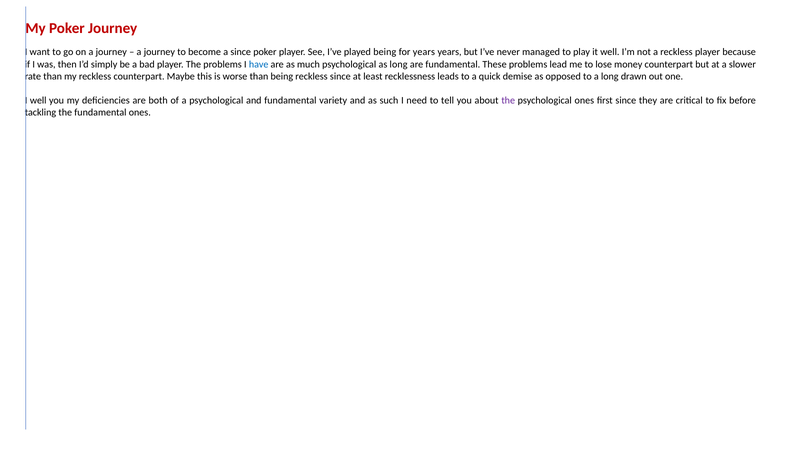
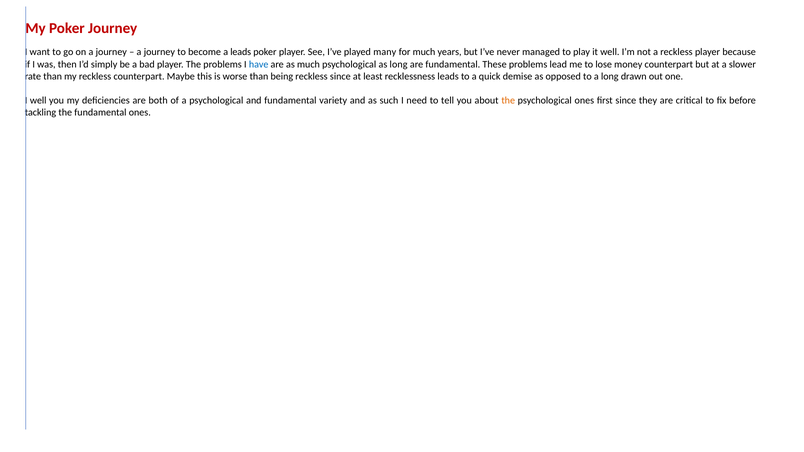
a since: since -> leads (241, 52)
played being: being -> many (385, 52)
for years: years -> much (424, 52)
the colour: purple -> orange (508, 100)
